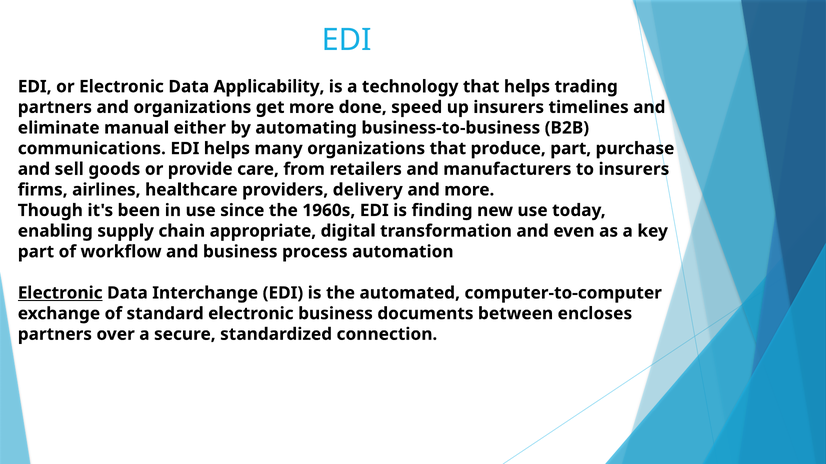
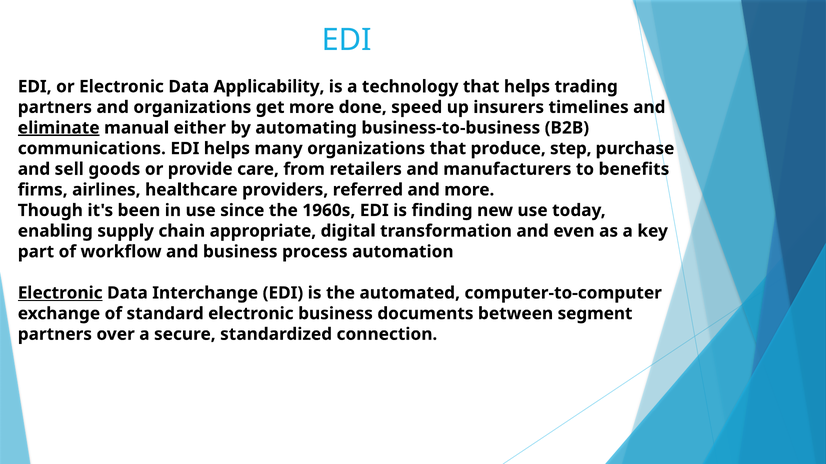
eliminate underline: none -> present (59, 128)
produce part: part -> step (571, 149)
to insurers: insurers -> benefits (634, 169)
delivery: delivery -> referred (368, 190)
encloses: encloses -> segment (595, 314)
